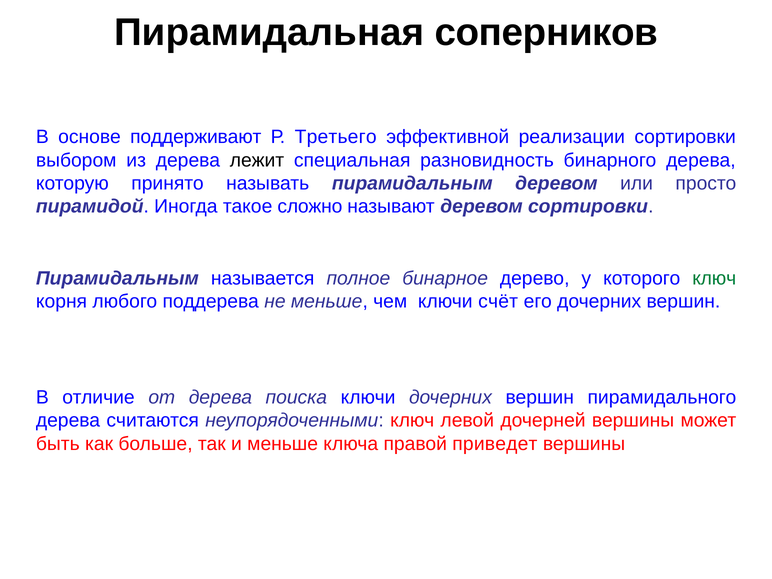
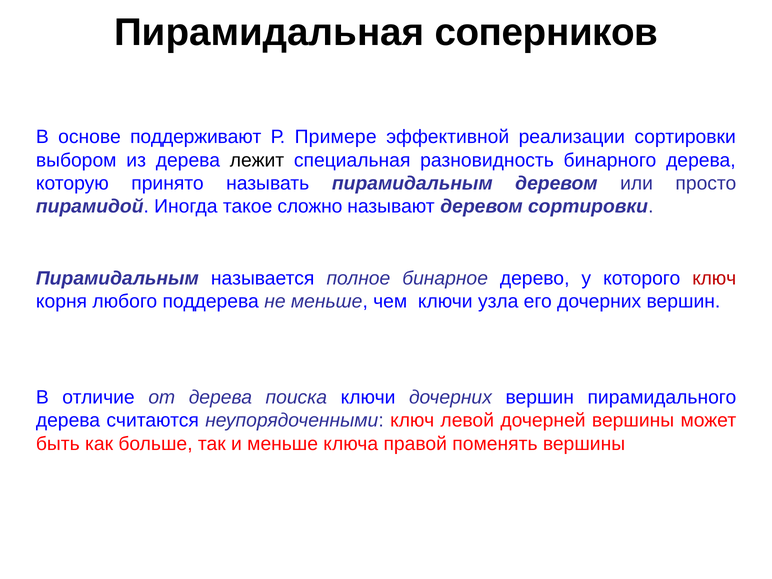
Третьего: Третьего -> Примере (336, 137)
ключ colour: green -> red (714, 278)
счёт: счёт -> узла (498, 301)
приведет: приведет -> поменять (495, 444)
